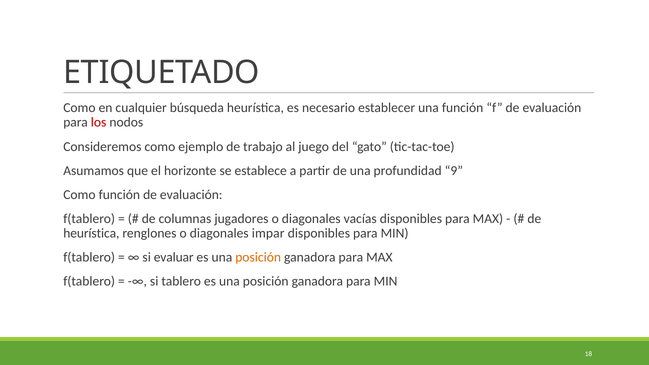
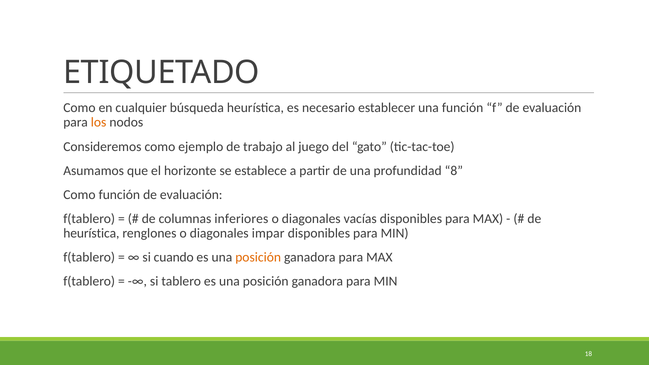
los colour: red -> orange (99, 123)
9: 9 -> 8 (454, 171)
jugadores: jugadores -> inferiores (241, 219)
evaluar: evaluar -> cuando (174, 257)
